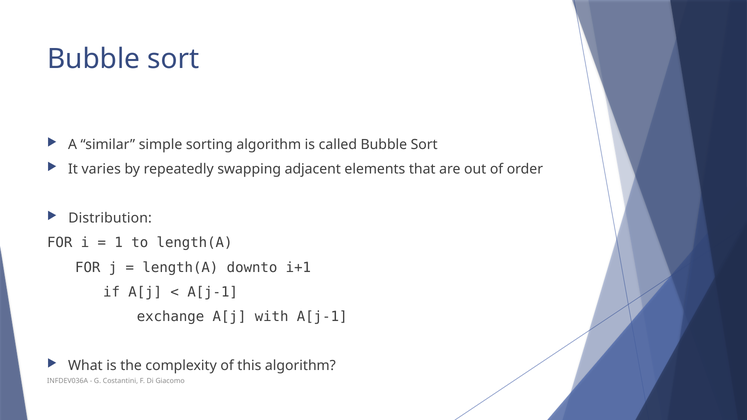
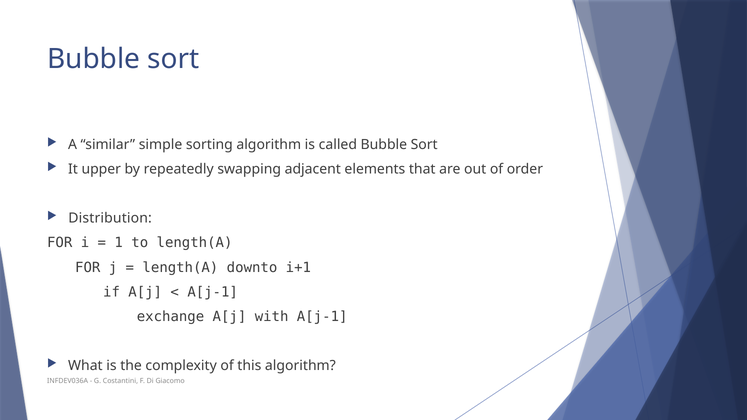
varies: varies -> upper (101, 169)
